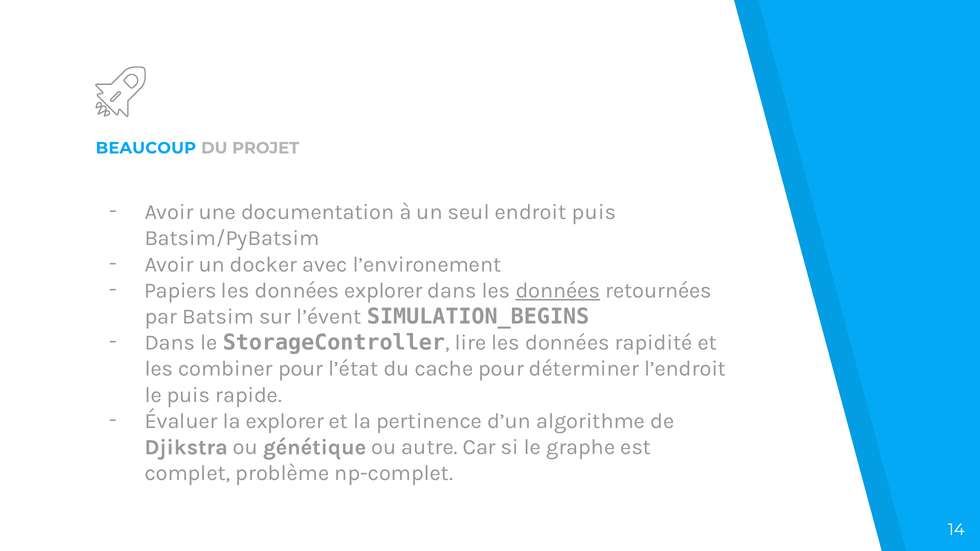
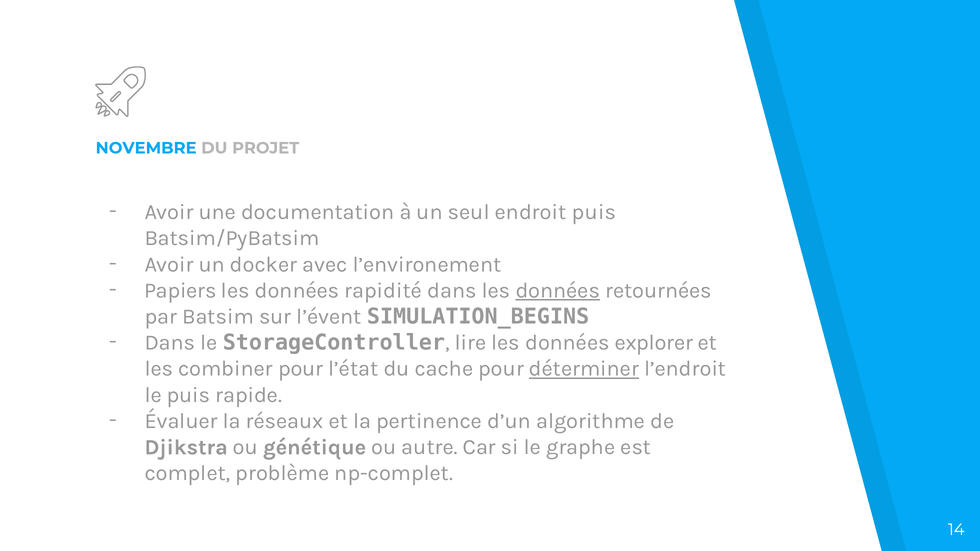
BEAUCOUP: BEAUCOUP -> NOVEMBRE (146, 148)
données explorer: explorer -> rapidité (383, 291)
rapidité: rapidité -> explorer (654, 343)
déterminer underline: none -> present (584, 369)
la explorer: explorer -> réseaux (285, 421)
